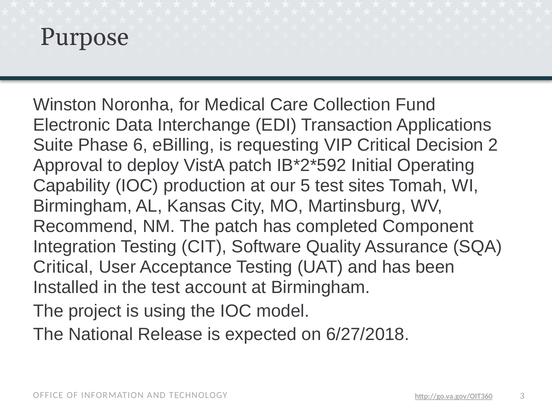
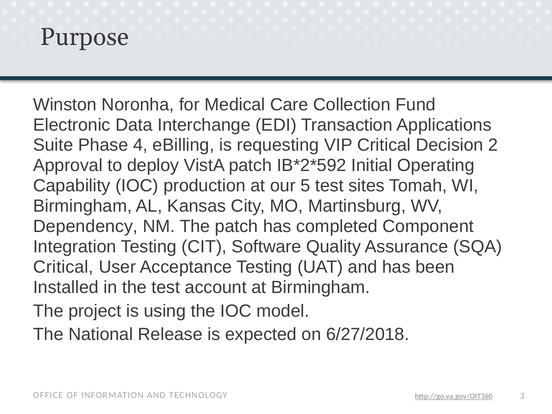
6: 6 -> 4 (140, 145)
Recommend: Recommend -> Dependency (85, 226)
